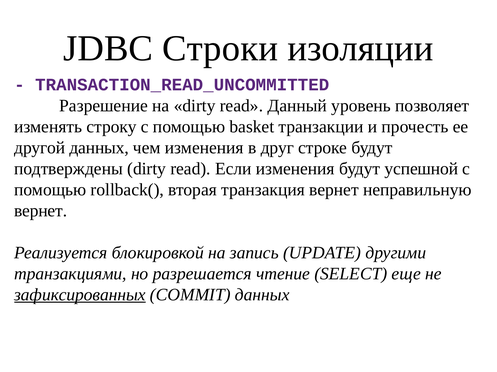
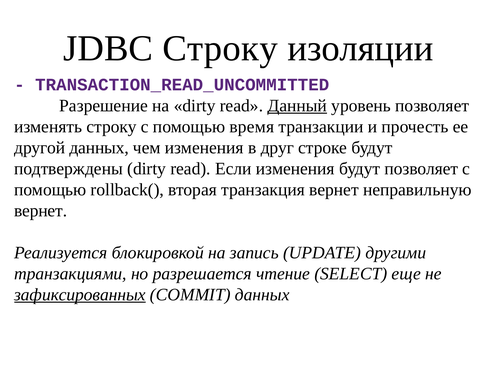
JDBC Строки: Строки -> Строку (220, 49)
Данный underline: none -> present (297, 106)
basket: basket -> время (252, 127)
будут успешной: успешной -> позволяет (421, 169)
